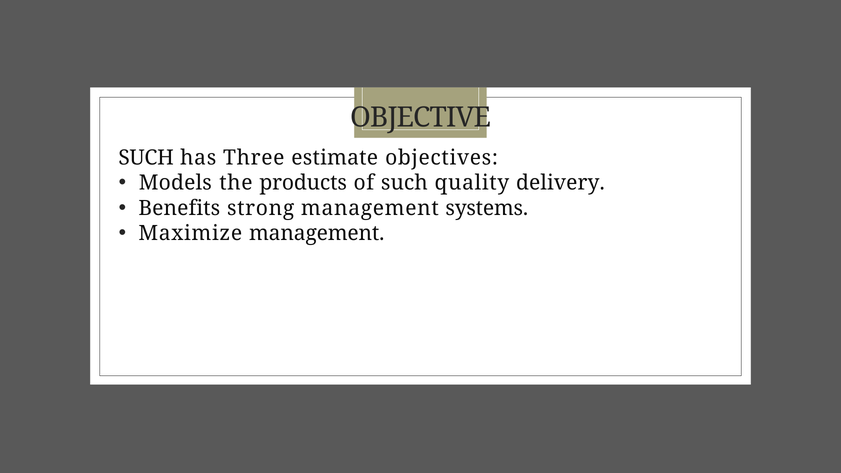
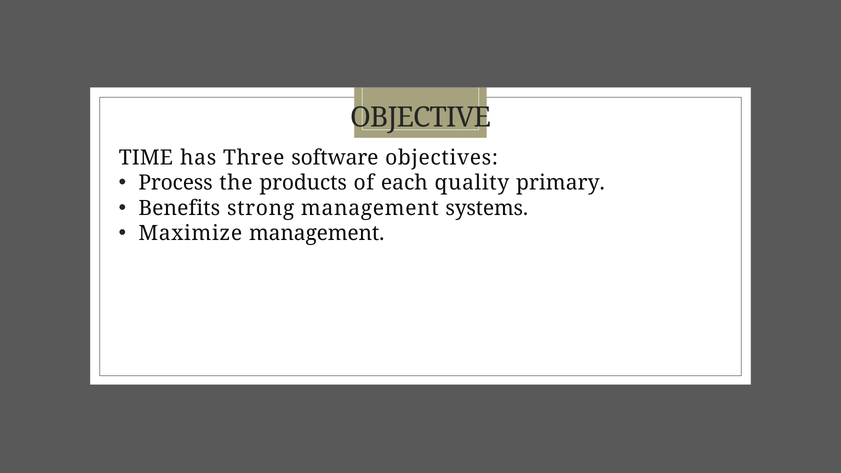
SUCH: SUCH -> TIME (146, 158)
estimate: estimate -> software (335, 158)
Models: Models -> Process (176, 183)
of such: such -> each (404, 183)
delivery: delivery -> primary (560, 183)
